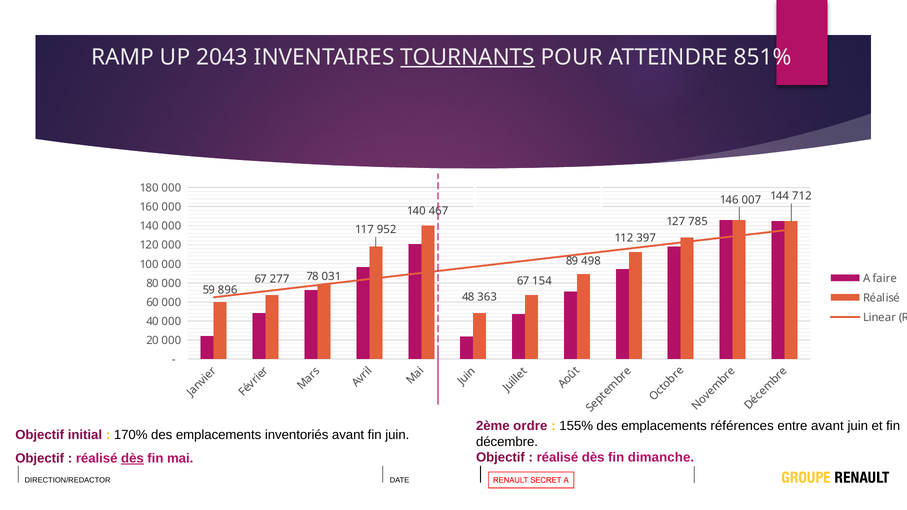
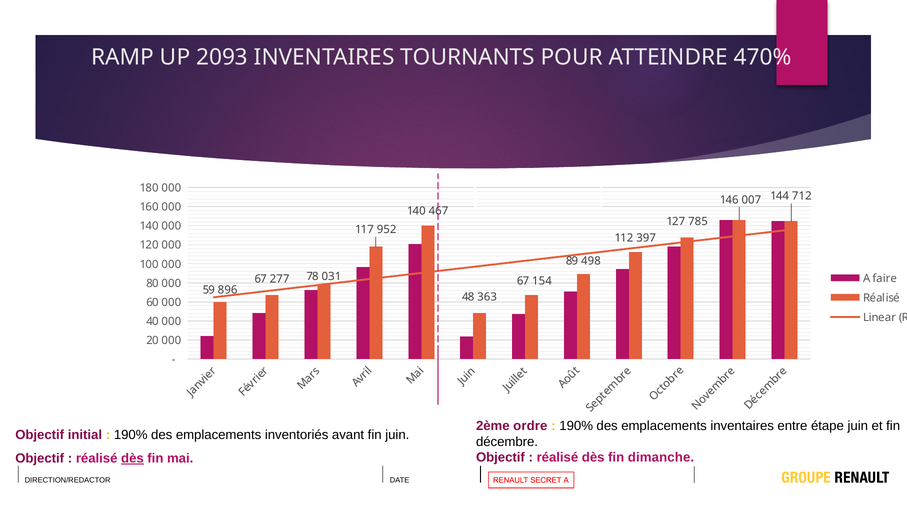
2043: 2043 -> 2093 (222, 57)
TOURNANTS underline: present -> none (468, 57)
851%: 851% -> 470% (763, 57)
155%: 155% -> 190% (576, 426)
emplacements références: références -> inventaires (742, 426)
entre avant: avant -> étape (827, 426)
170%: 170% -> 190% (131, 435)
